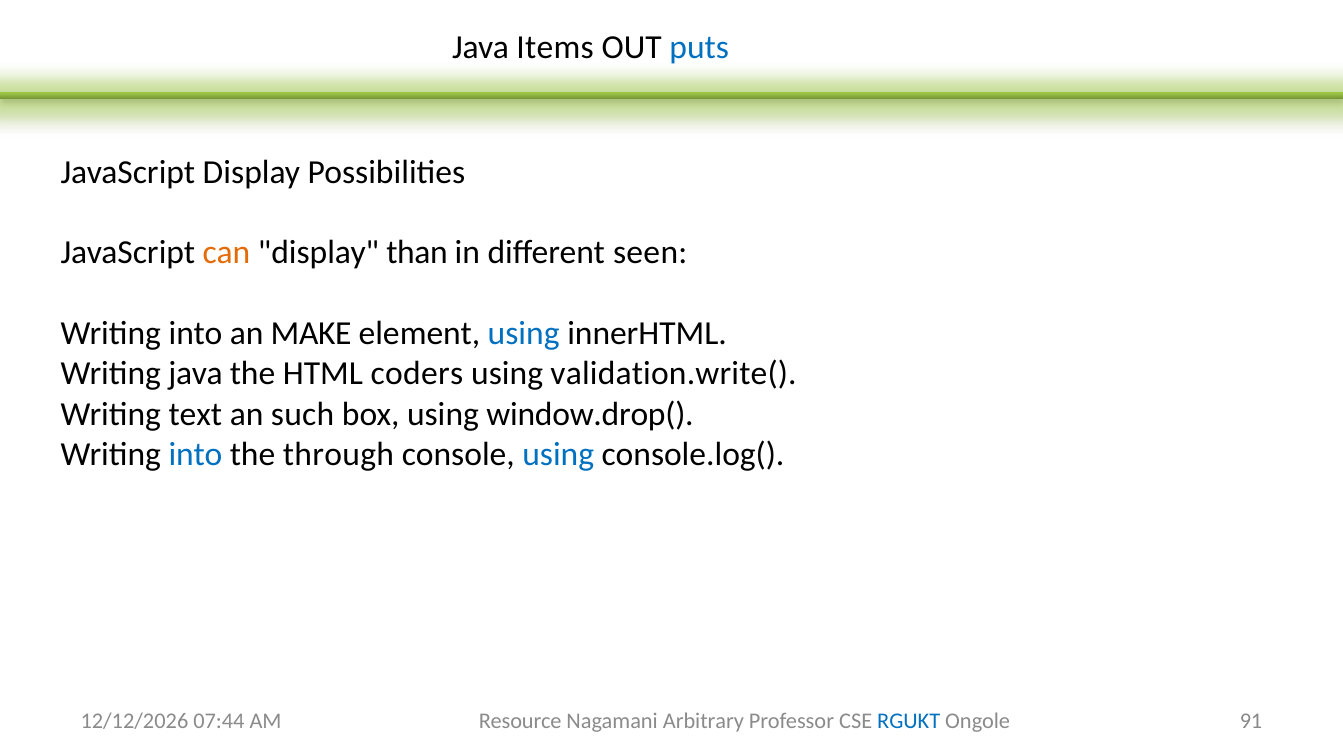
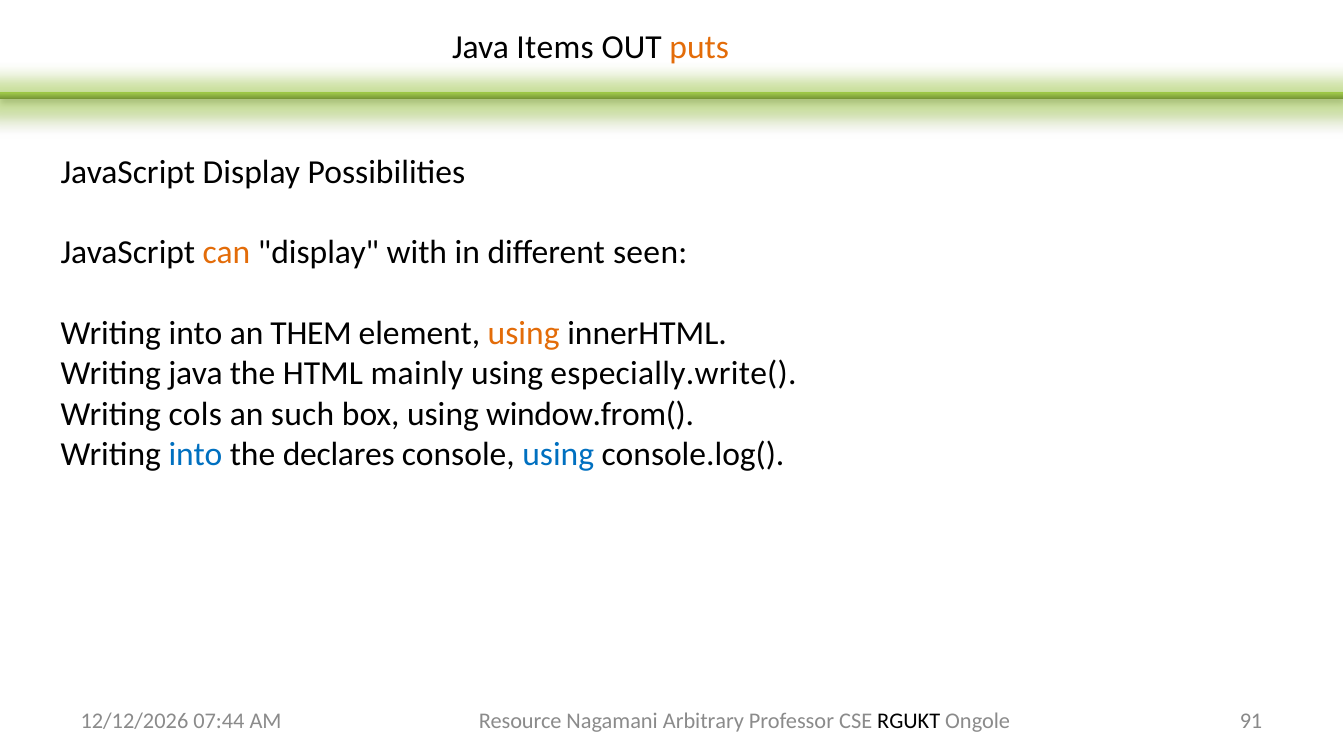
puts colour: blue -> orange (699, 47)
than: than -> with (417, 253)
MAKE: MAKE -> THEM (311, 334)
using colour: blue -> orange (524, 334)
coders: coders -> mainly (417, 374)
validation.write(: validation.write( -> especially.write( (674, 374)
text: text -> cols (195, 414)
window.drop(: window.drop( -> window.from( (590, 414)
through: through -> declares (339, 454)
RGUKT colour: blue -> black (909, 722)
